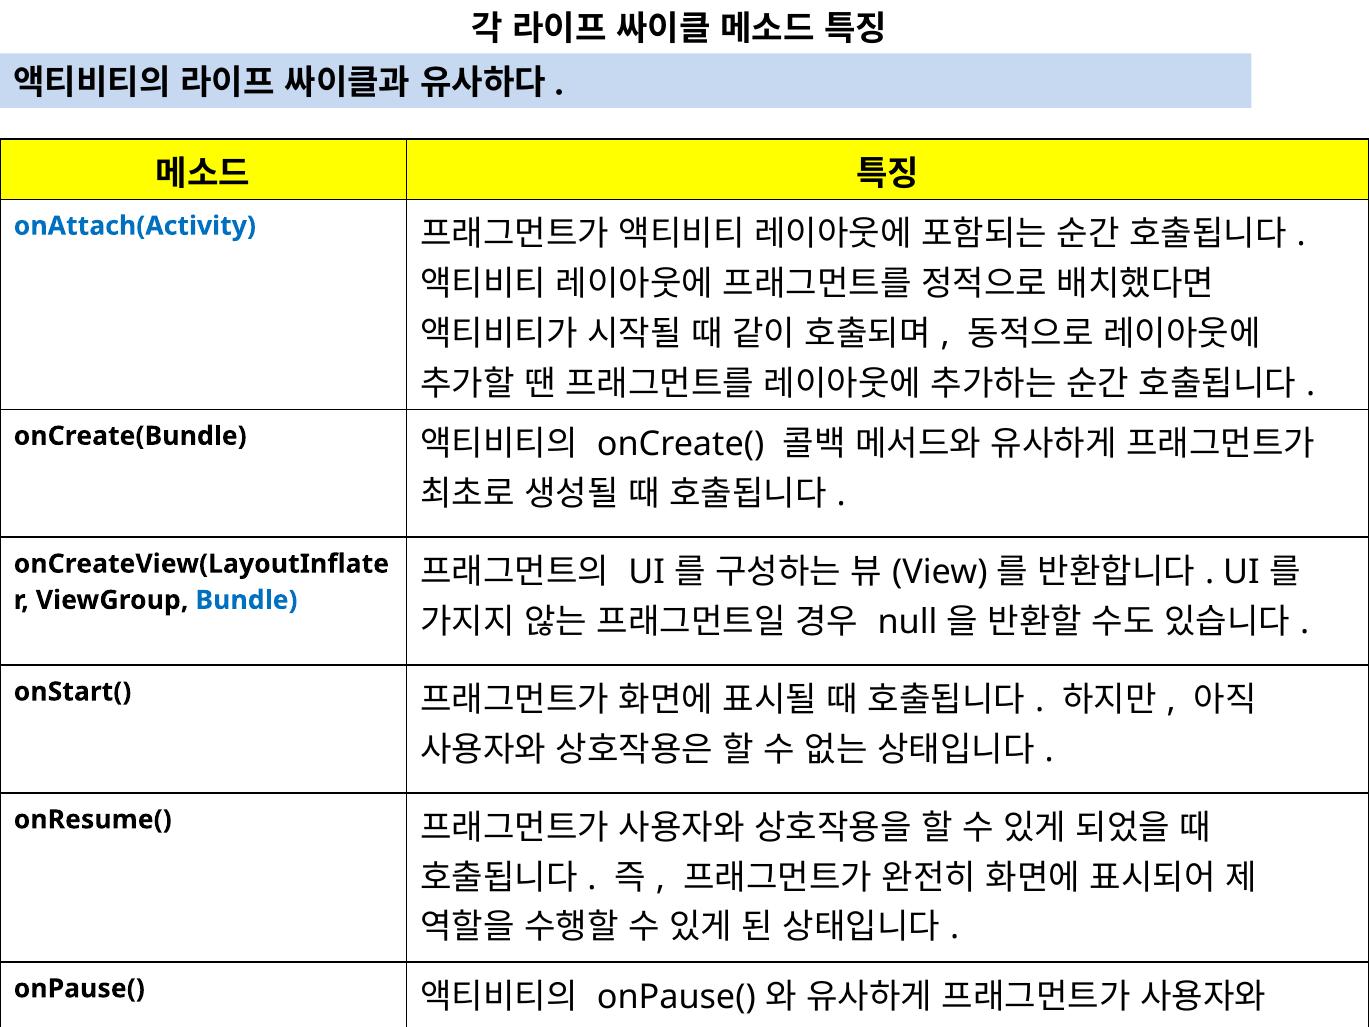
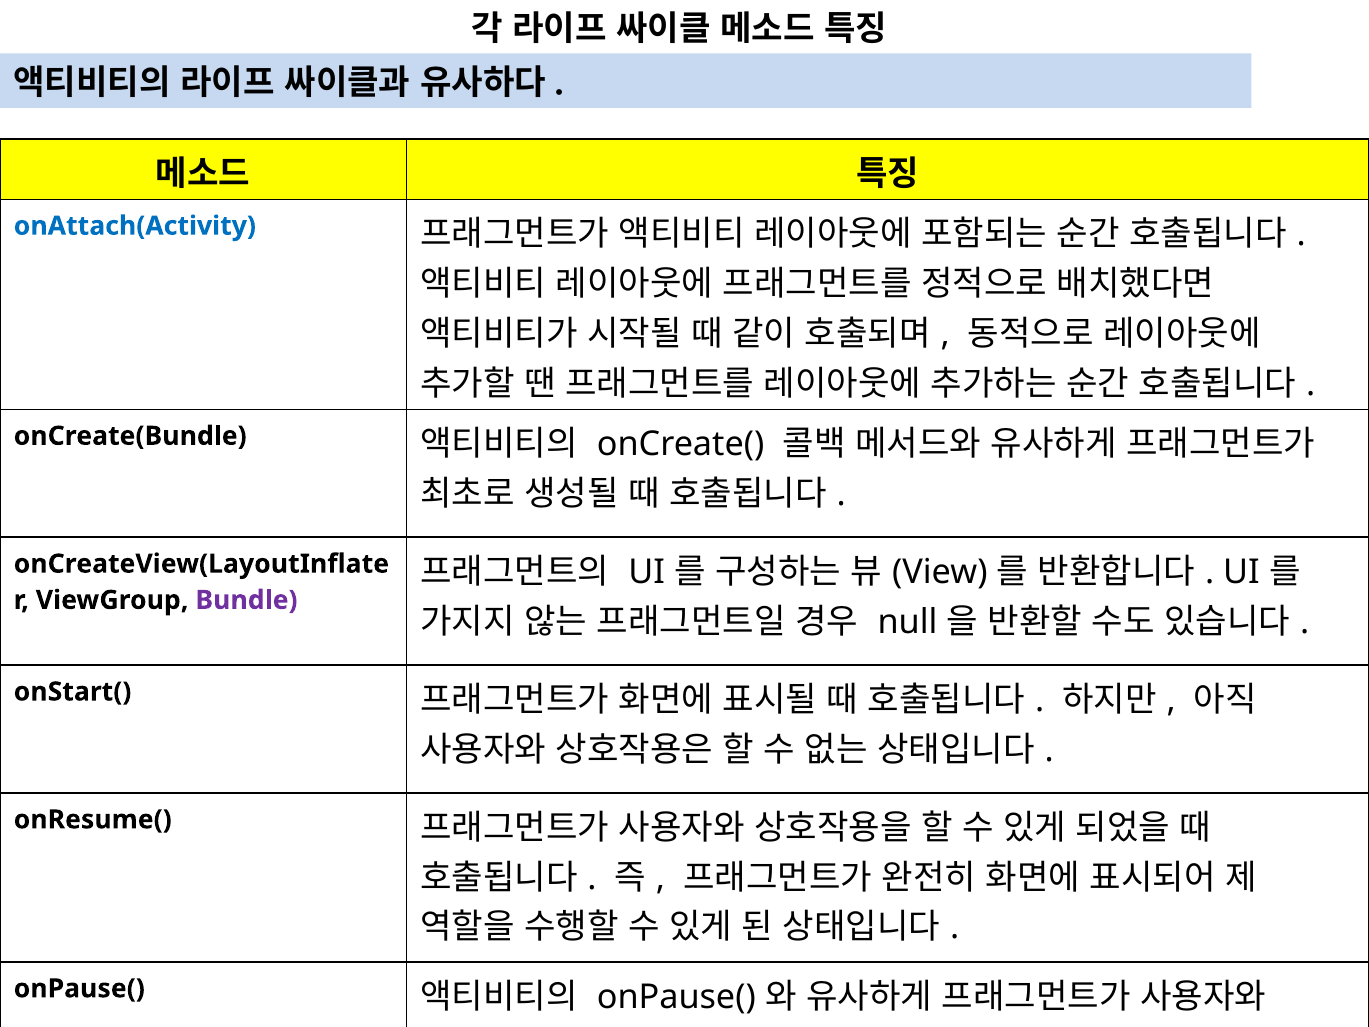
Bundle colour: blue -> purple (246, 600)
